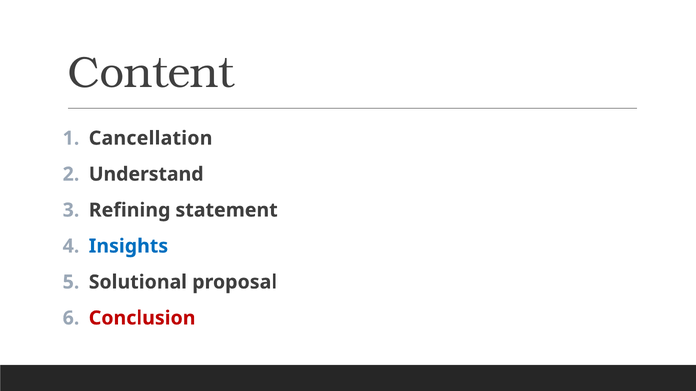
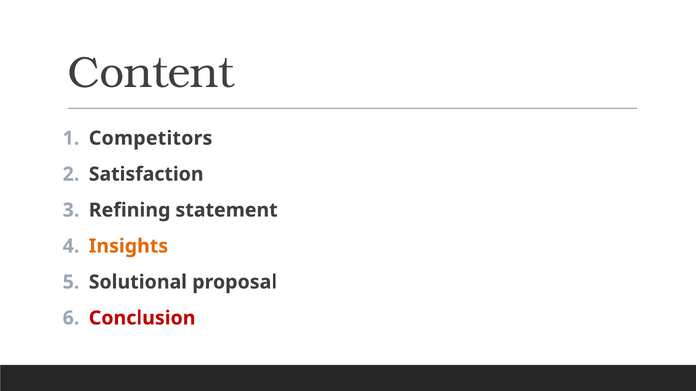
Cancellation: Cancellation -> Competitors (151, 138)
Understand: Understand -> Satisfaction (146, 174)
Insights colour: blue -> orange (128, 246)
